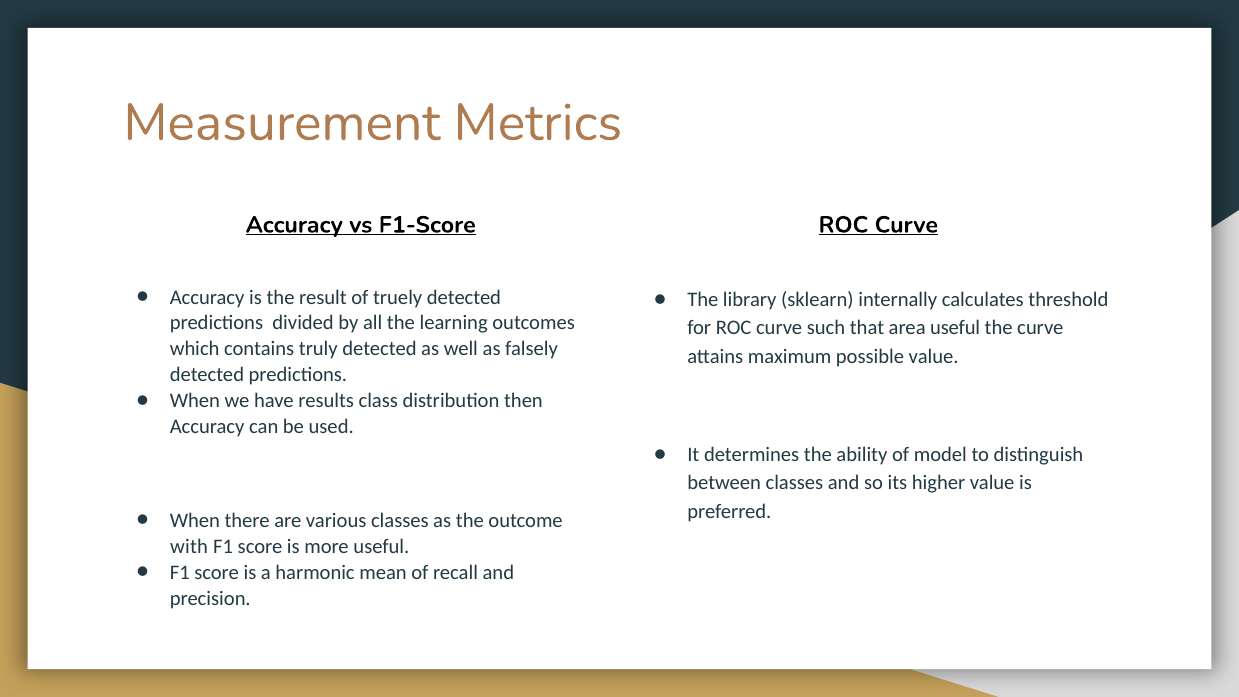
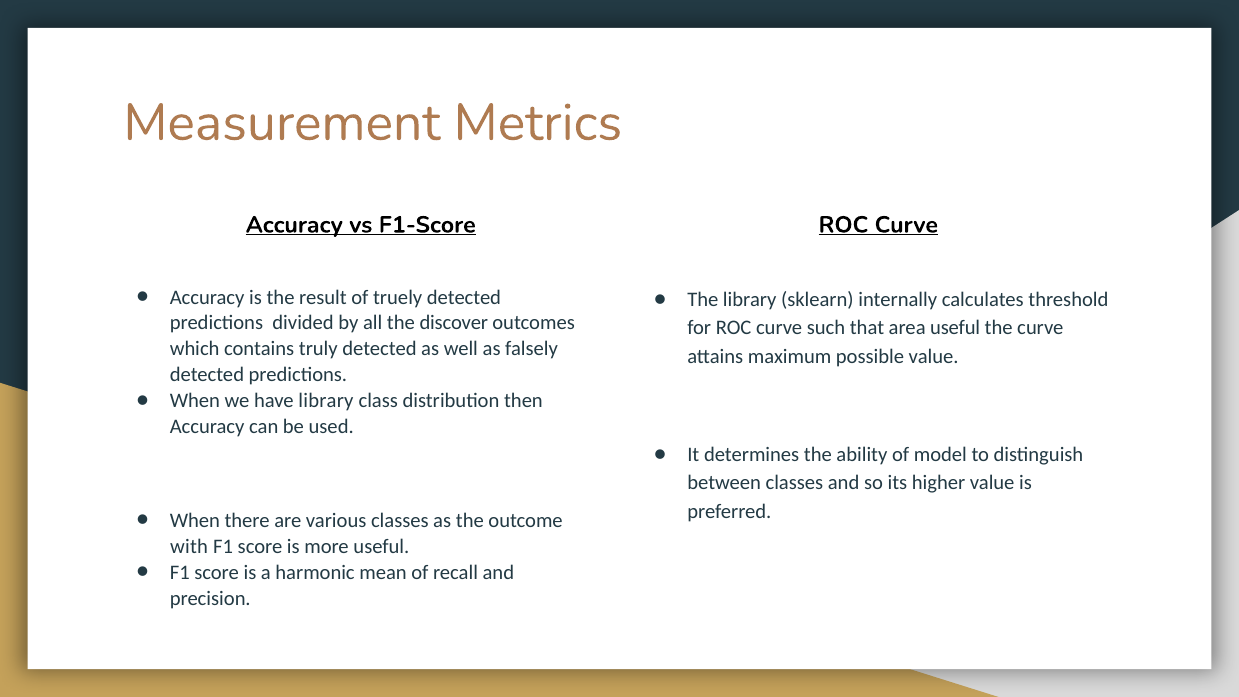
learning: learning -> discover (454, 323)
have results: results -> library (326, 401)
